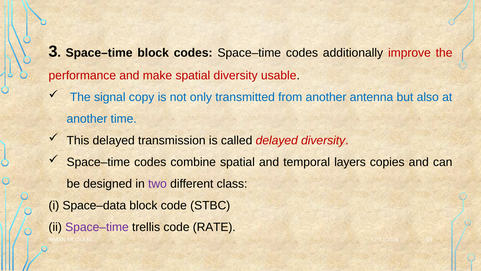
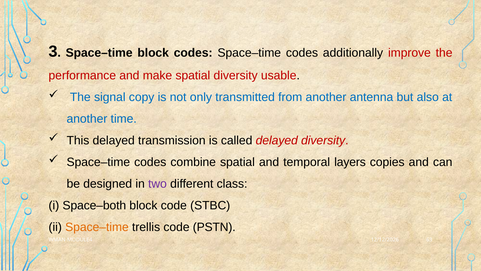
Space–data: Space–data -> Space–both (94, 205)
Space–time colour: purple -> orange (97, 227)
RATE: RATE -> PSTN (214, 227)
